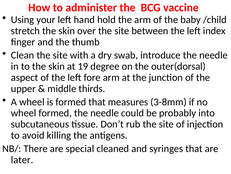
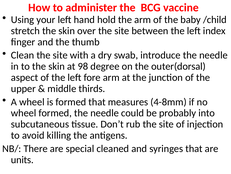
19: 19 -> 98 (83, 66)
3-8mm: 3-8mm -> 4-8mm (169, 102)
later: later -> units (22, 159)
